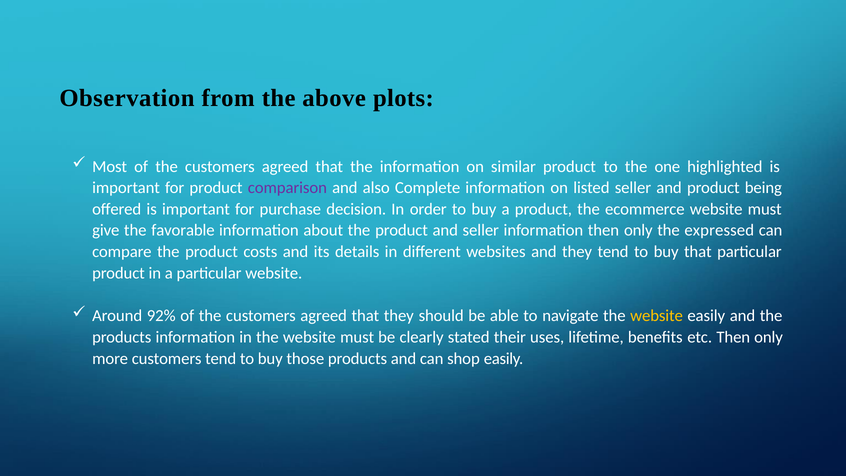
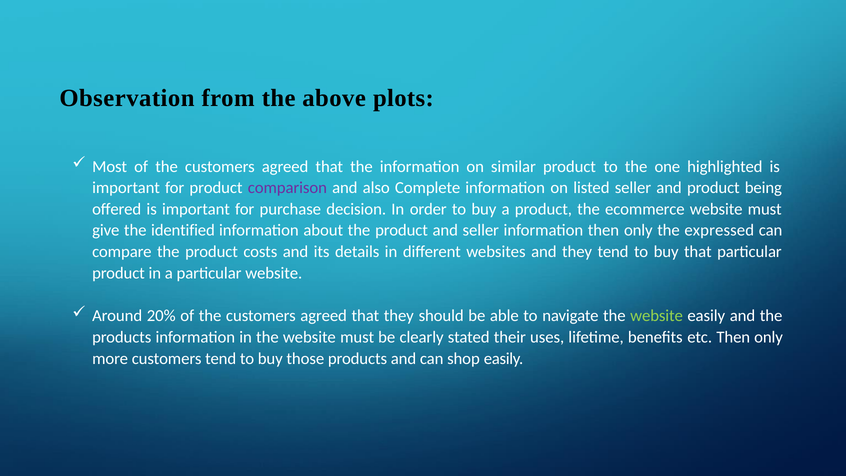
favorable: favorable -> identified (183, 230)
92%: 92% -> 20% (161, 316)
website colour: yellow -> light green (657, 316)
